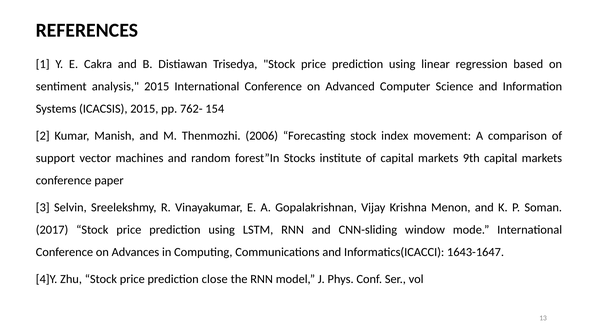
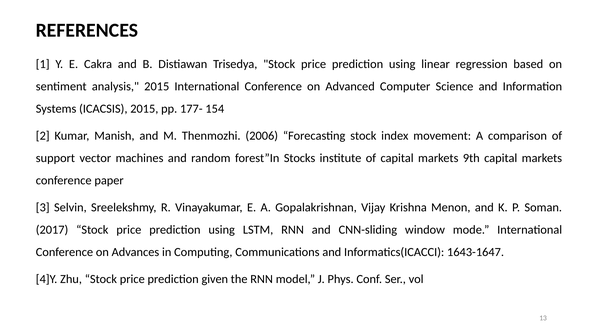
762-: 762- -> 177- (191, 109)
close: close -> given (215, 279)
